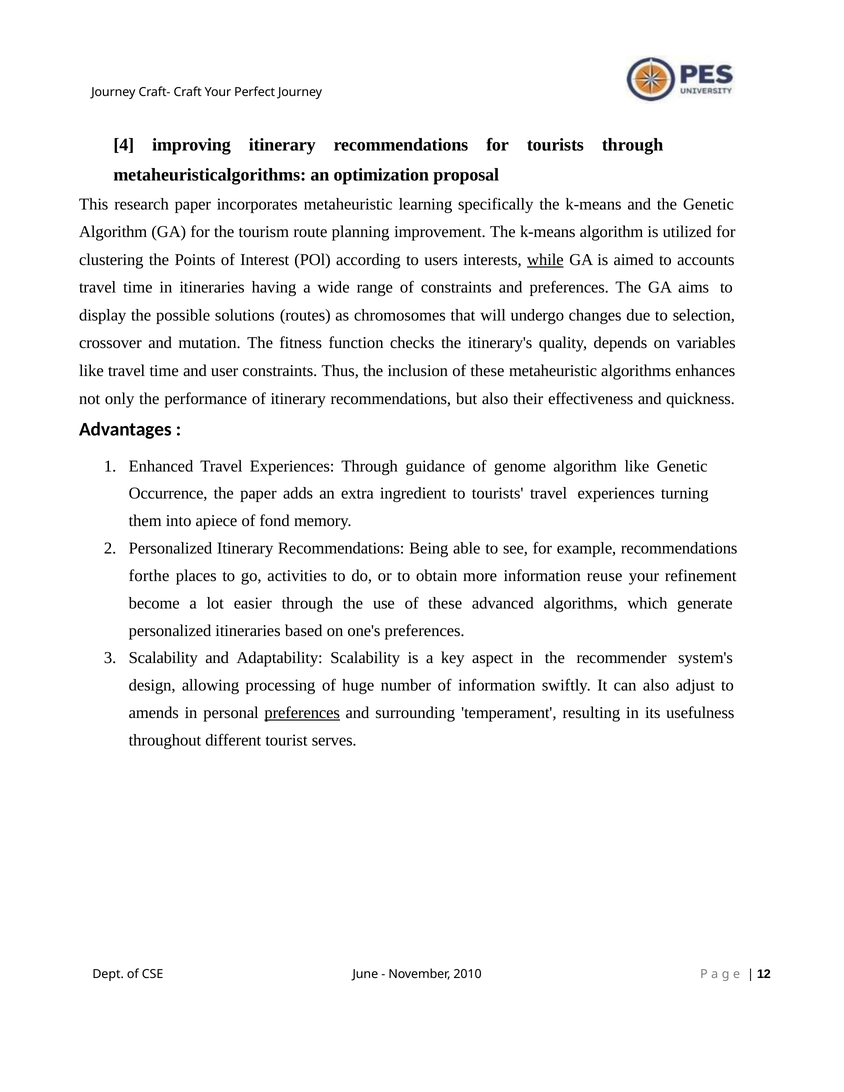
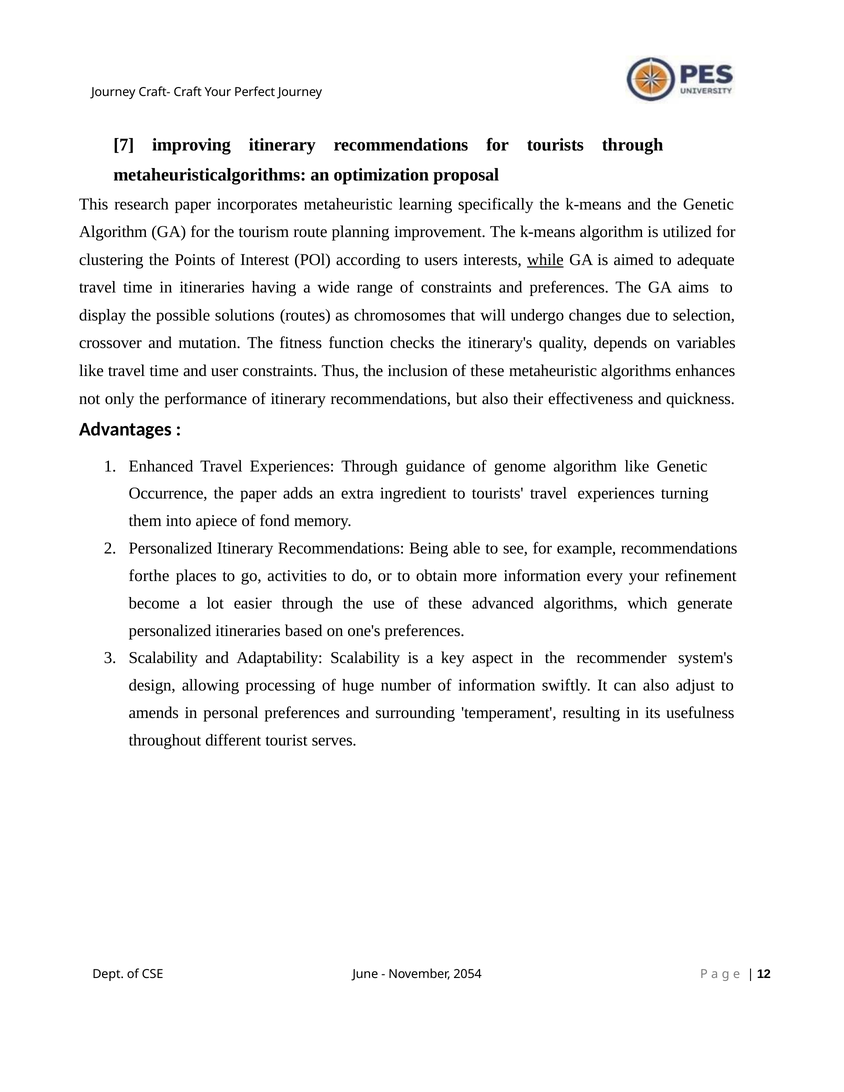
4: 4 -> 7 (124, 145)
accounts: accounts -> adequate (706, 260)
reuse: reuse -> every (605, 576)
preferences underline: present -> none (302, 713)
2010: 2010 -> 2054 (468, 975)
